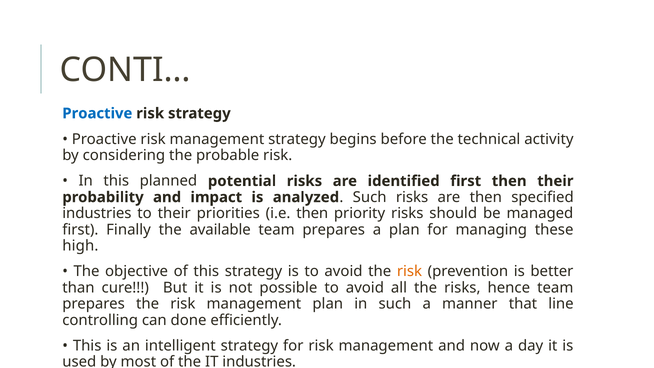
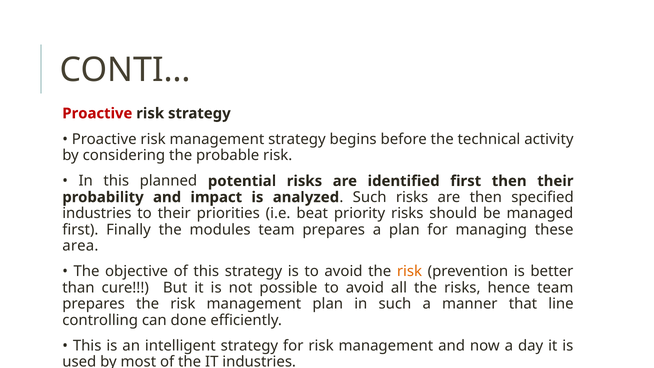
Proactive colour: blue -> red (97, 113)
i.e then: then -> beat (312, 213)
available: available -> modules (220, 230)
high: high -> area (80, 246)
